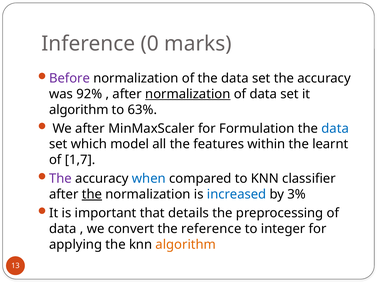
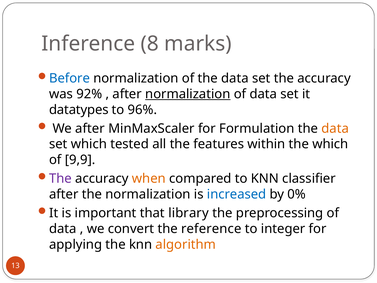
0: 0 -> 8 (150, 44)
Before colour: purple -> blue (70, 78)
algorithm: algorithm -> datatypes (79, 110)
63%: 63% -> 96% (142, 110)
data colour: blue -> orange (335, 128)
model: model -> tested (130, 144)
the learnt: learnt -> which (330, 144)
1,7: 1,7 -> 9,9 (80, 160)
when colour: blue -> orange (149, 178)
the underline: present -> none (92, 194)
3%: 3% -> 0% (297, 194)
details: details -> library (188, 213)
